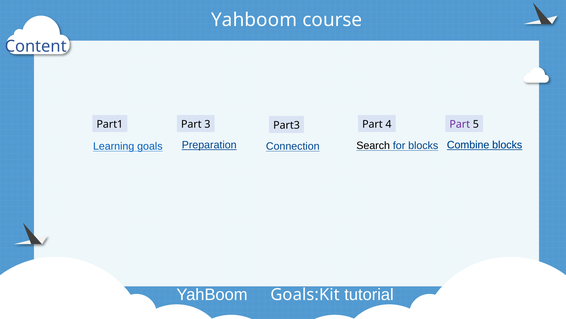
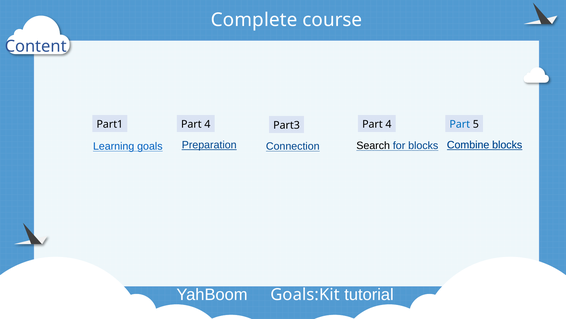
Yahboom: Yahboom -> Complete (254, 20)
3: 3 -> 4 (207, 124)
Part colour: purple -> blue (460, 124)
